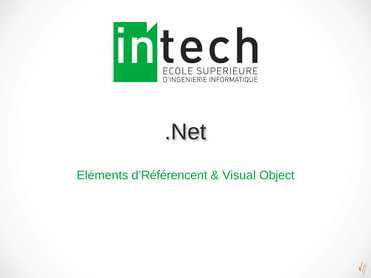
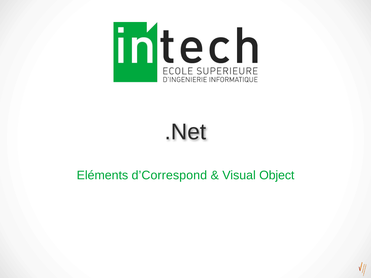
d’Référencent: d’Référencent -> d’Correspond (169, 176)
